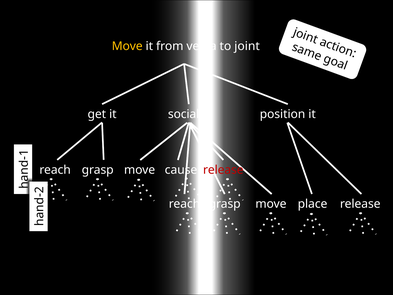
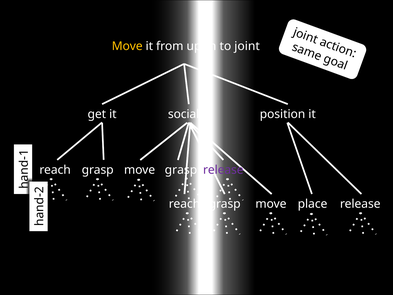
versa: versa -> upon (201, 46)
release colour: red -> purple (223, 170)
move cause: cause -> grasp (181, 170)
